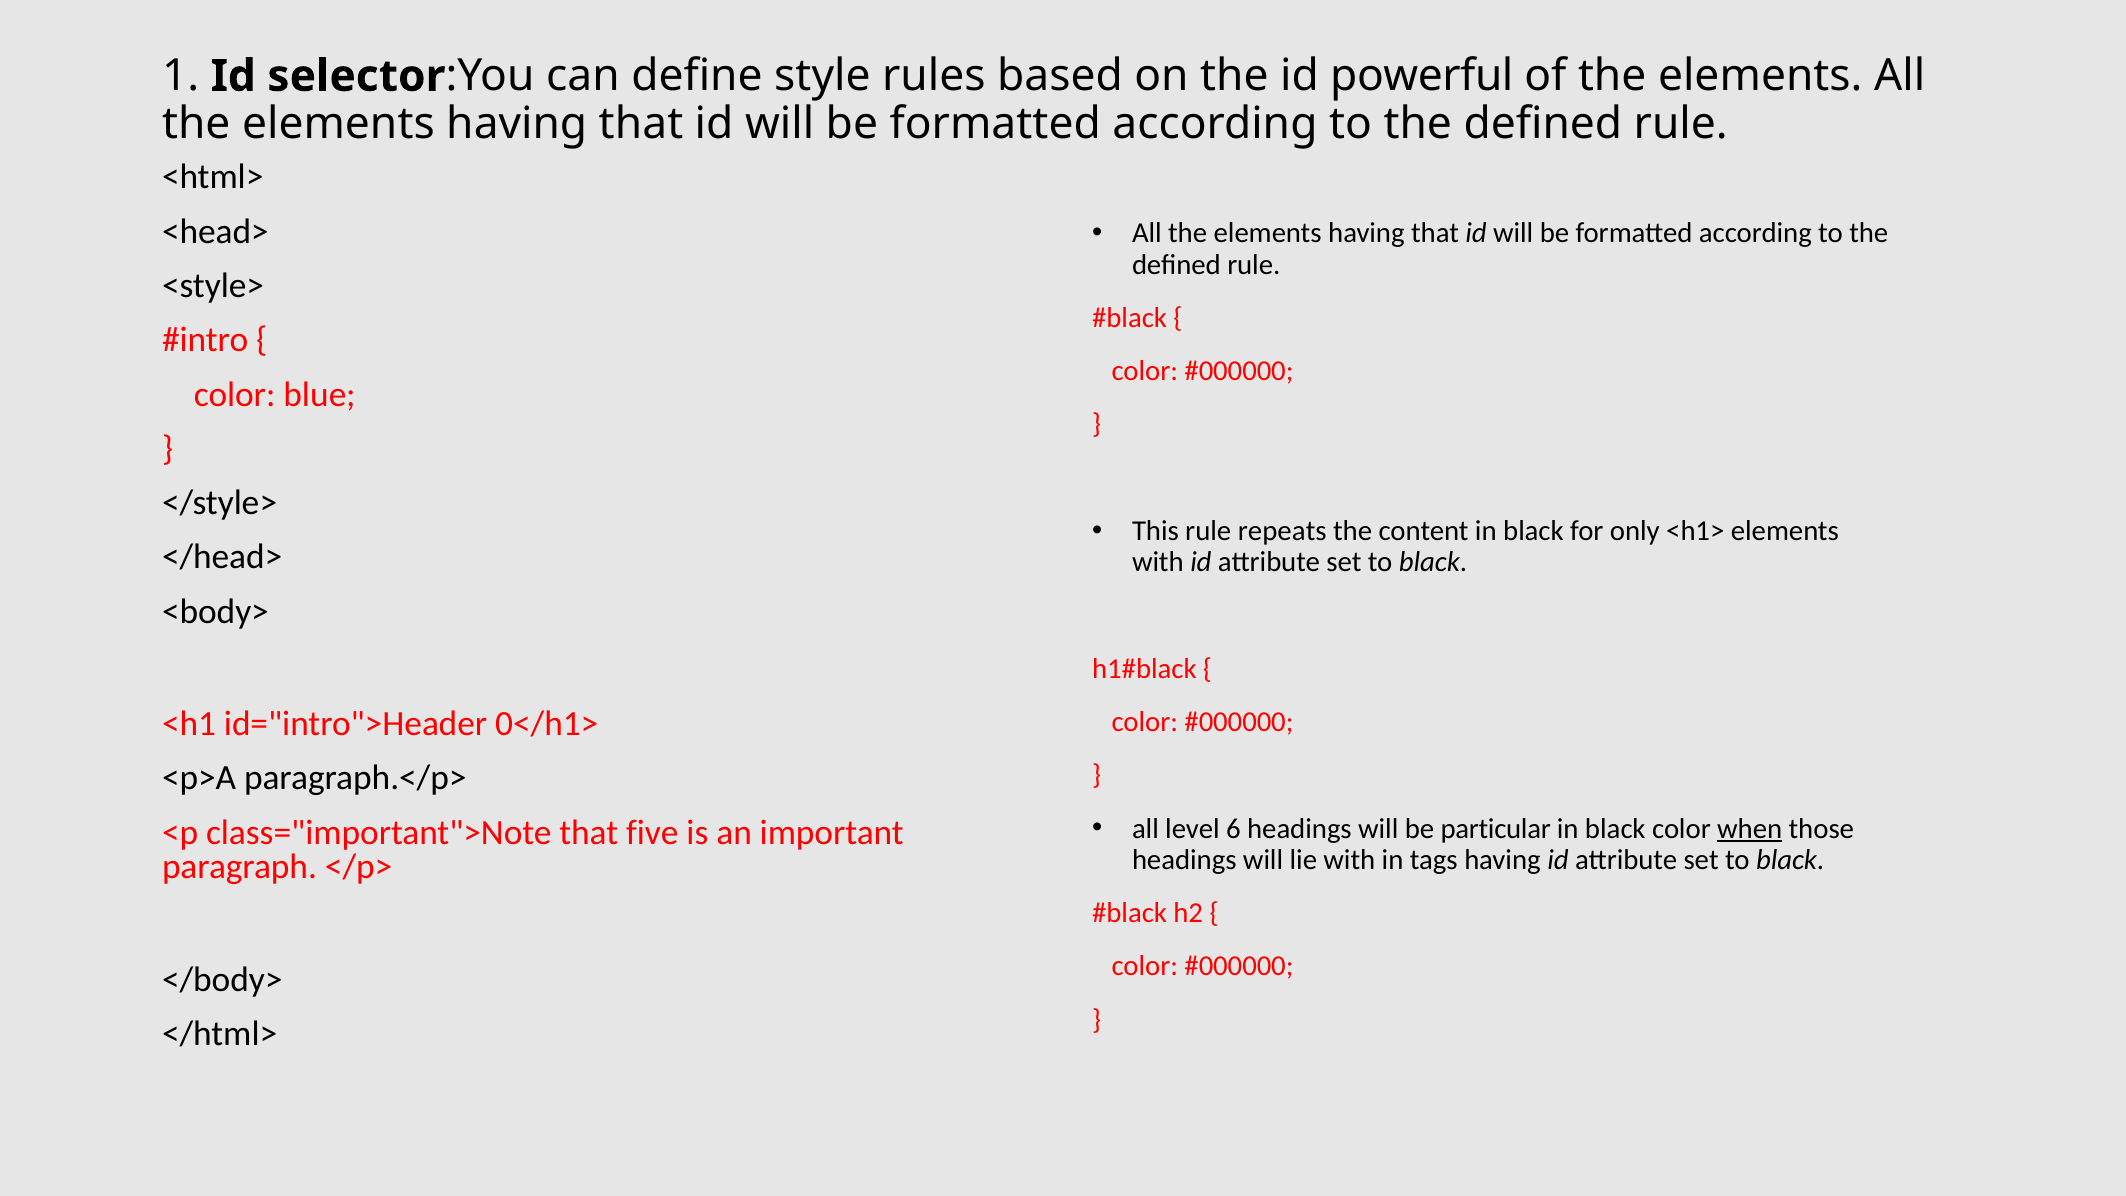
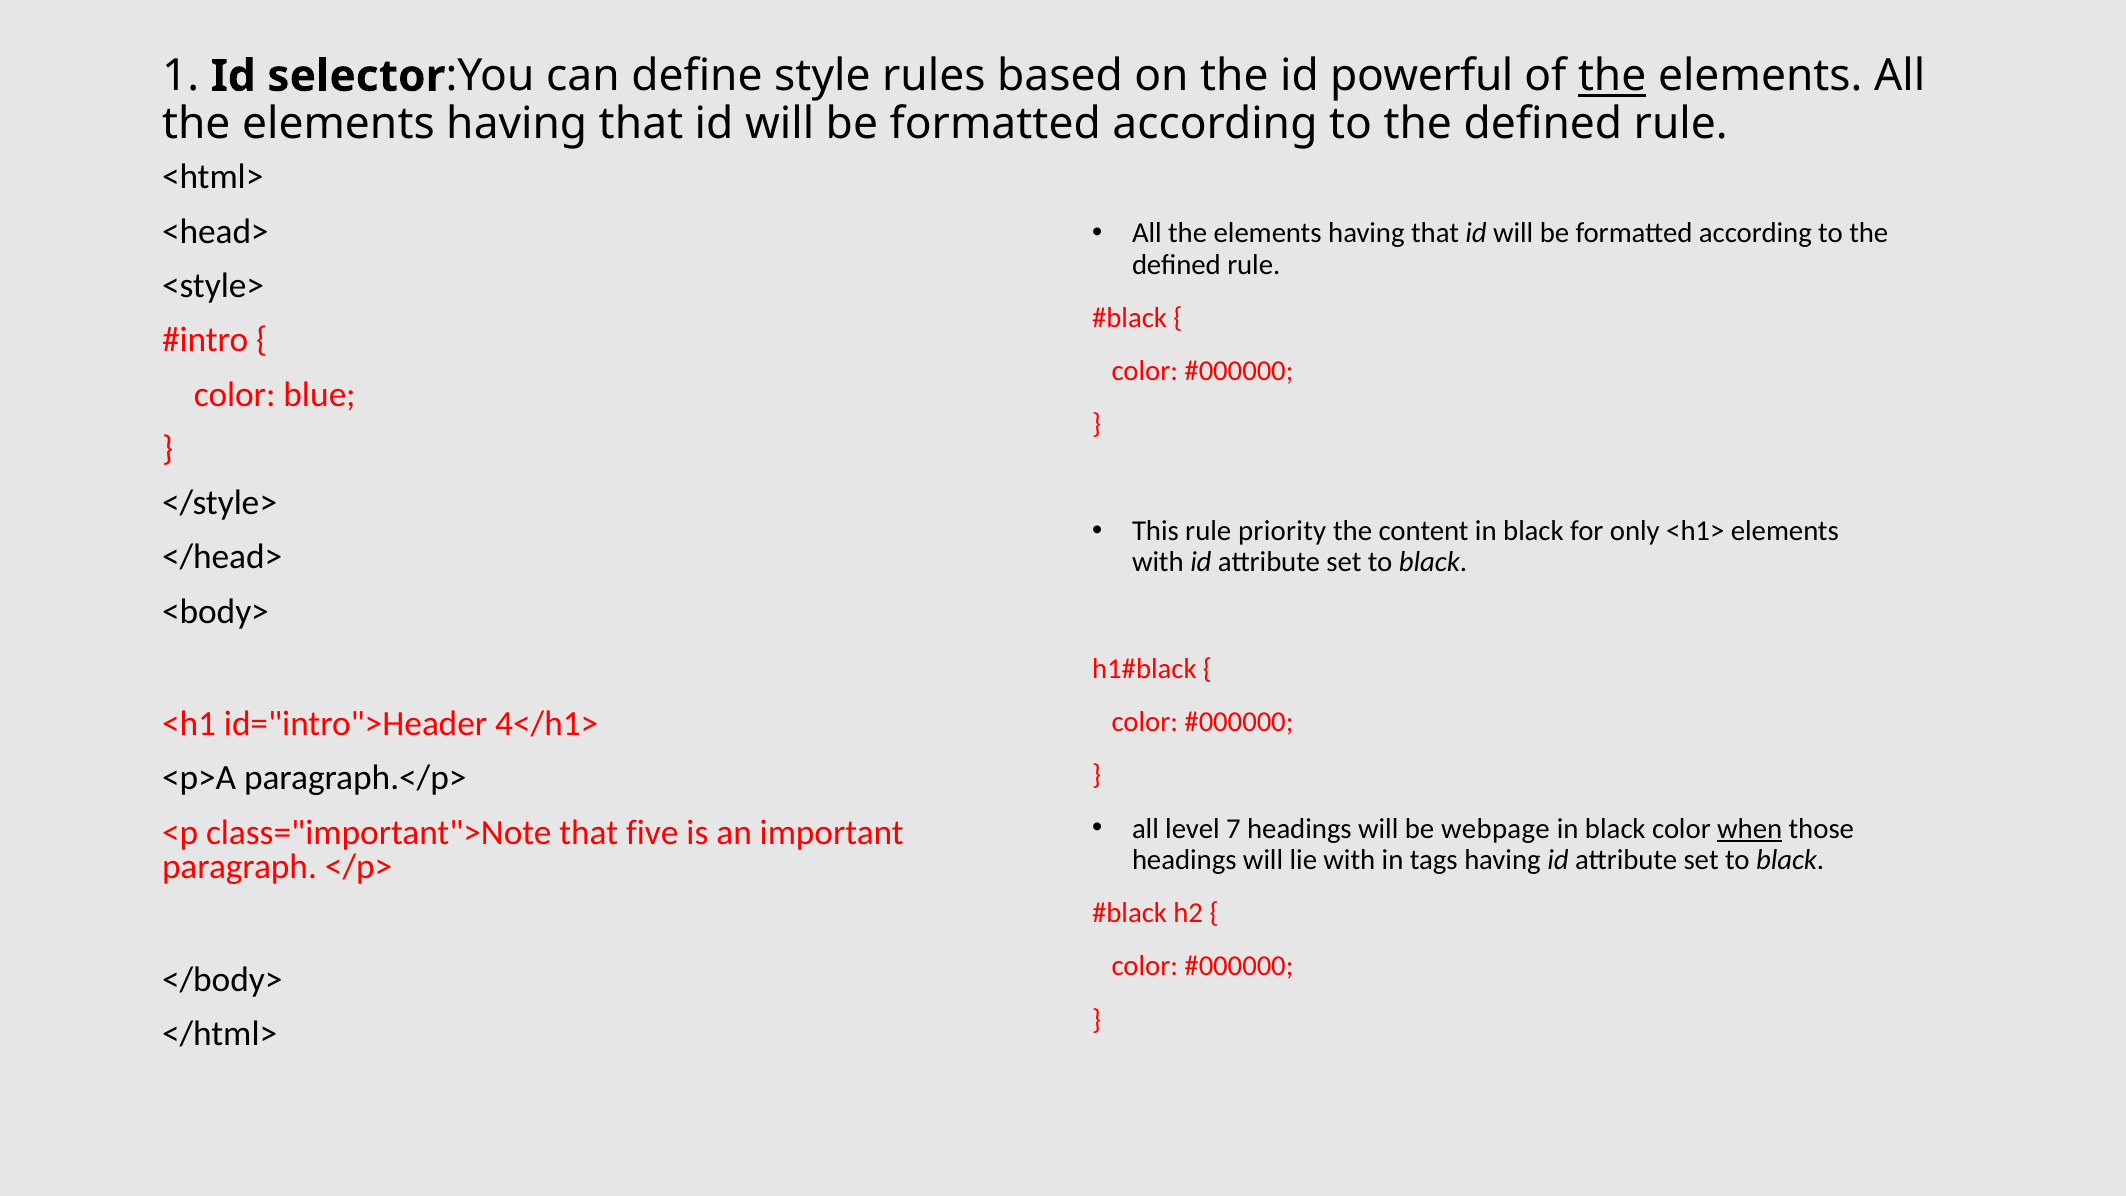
the underline: none -> present (1612, 76)
repeats: repeats -> priority (1282, 531)
0</h1>: 0</h1> -> 4</h1> (547, 724)
6: 6 -> 7 (1233, 828)
particular: particular -> webpage (1495, 828)
